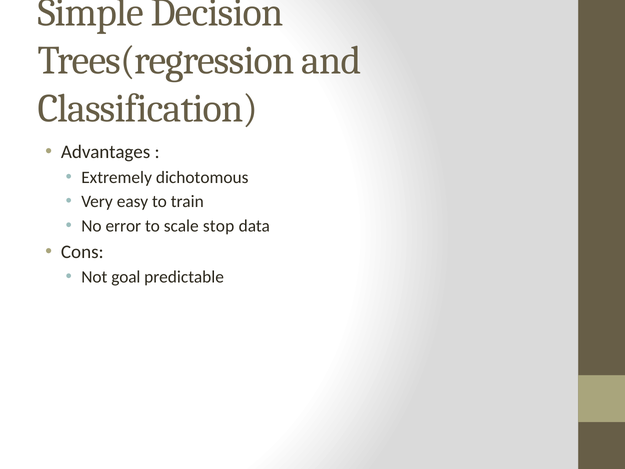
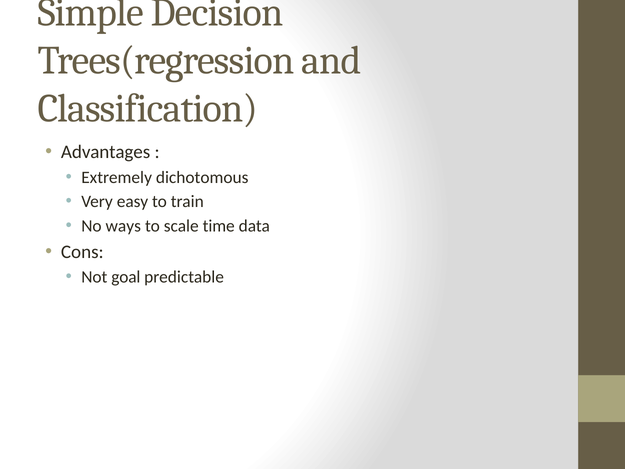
error: error -> ways (123, 226)
stop: stop -> time (219, 226)
